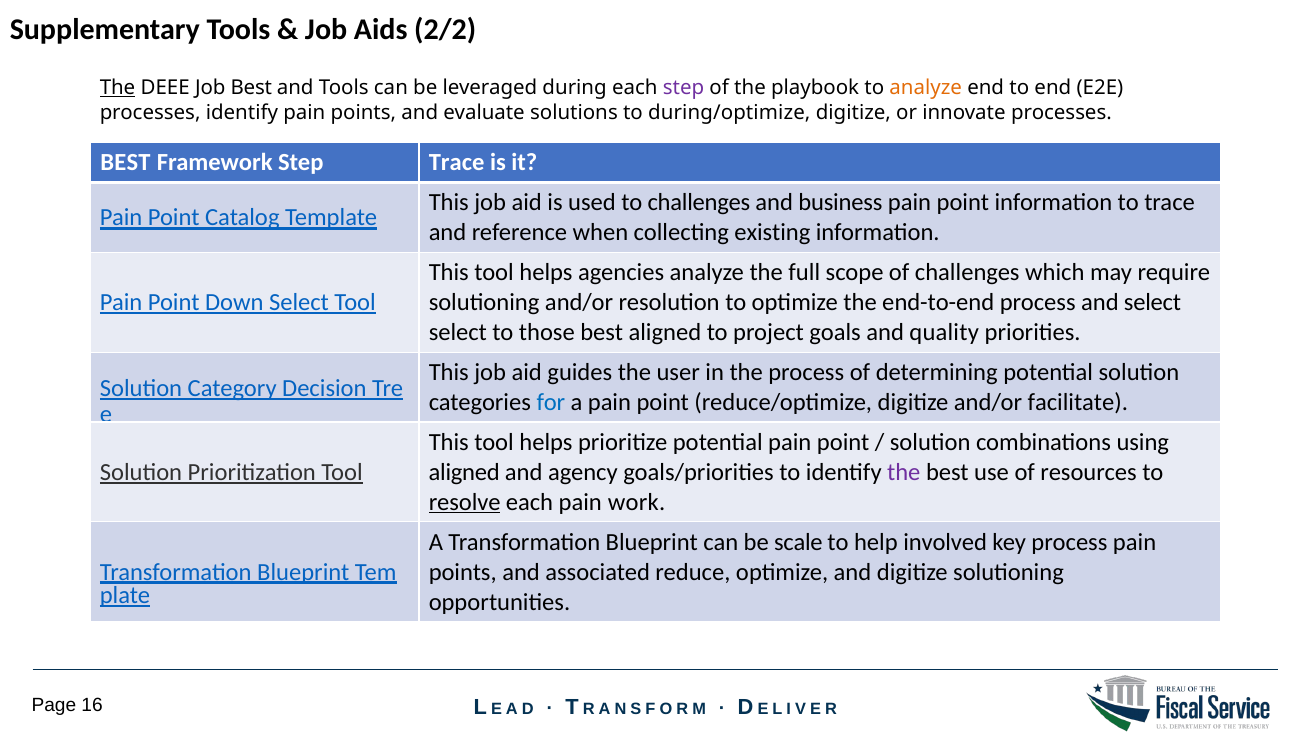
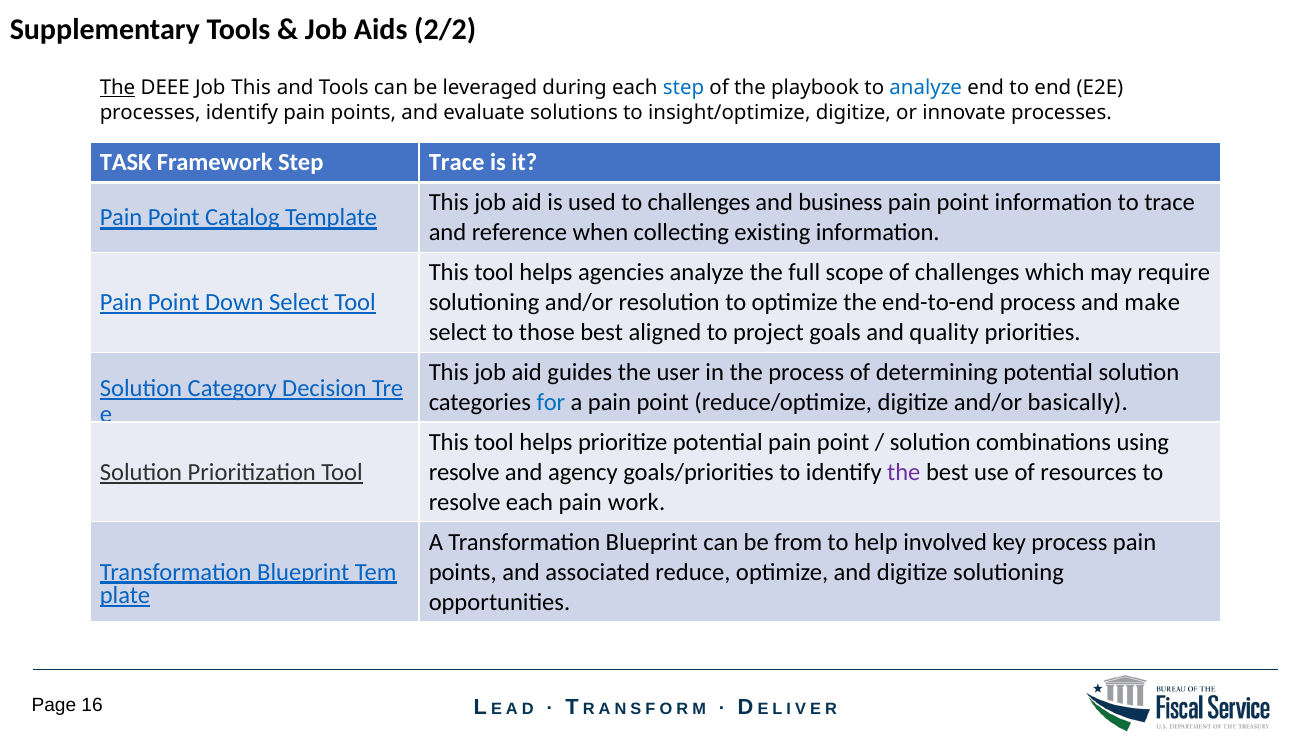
Job Best: Best -> This (251, 88)
step colour: purple -> blue (683, 88)
analyze colour: orange -> blue (926, 88)
during/optimize: during/optimize -> insight/optimize (729, 113)
BEST: BEST -> TASK (126, 163)
and select: select -> make (1152, 303)
facilitate: facilitate -> basically (1078, 403)
aligned: aligned -> resolve (464, 472)
resolve underline: present -> none (465, 502)
scale: scale -> from (798, 542)
